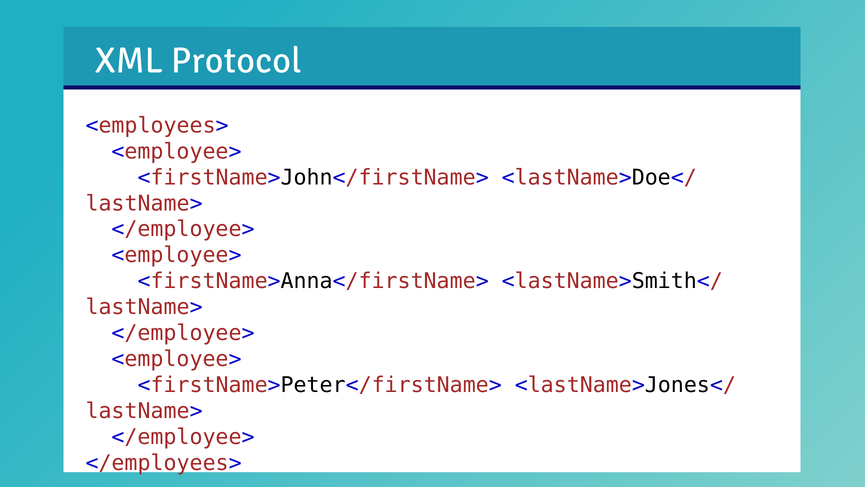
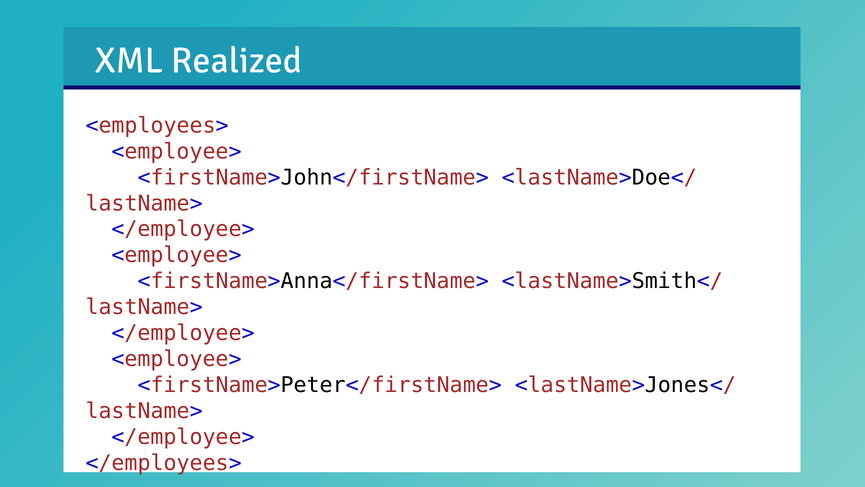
Protocol: Protocol -> Realized (236, 60)
